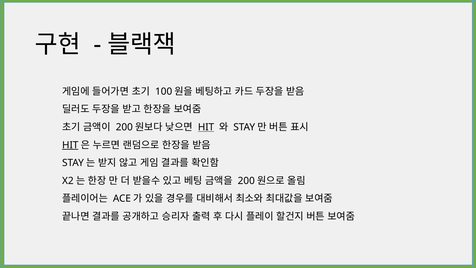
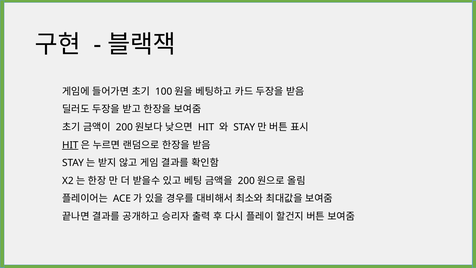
HIT underline: present -> none (206, 127)
